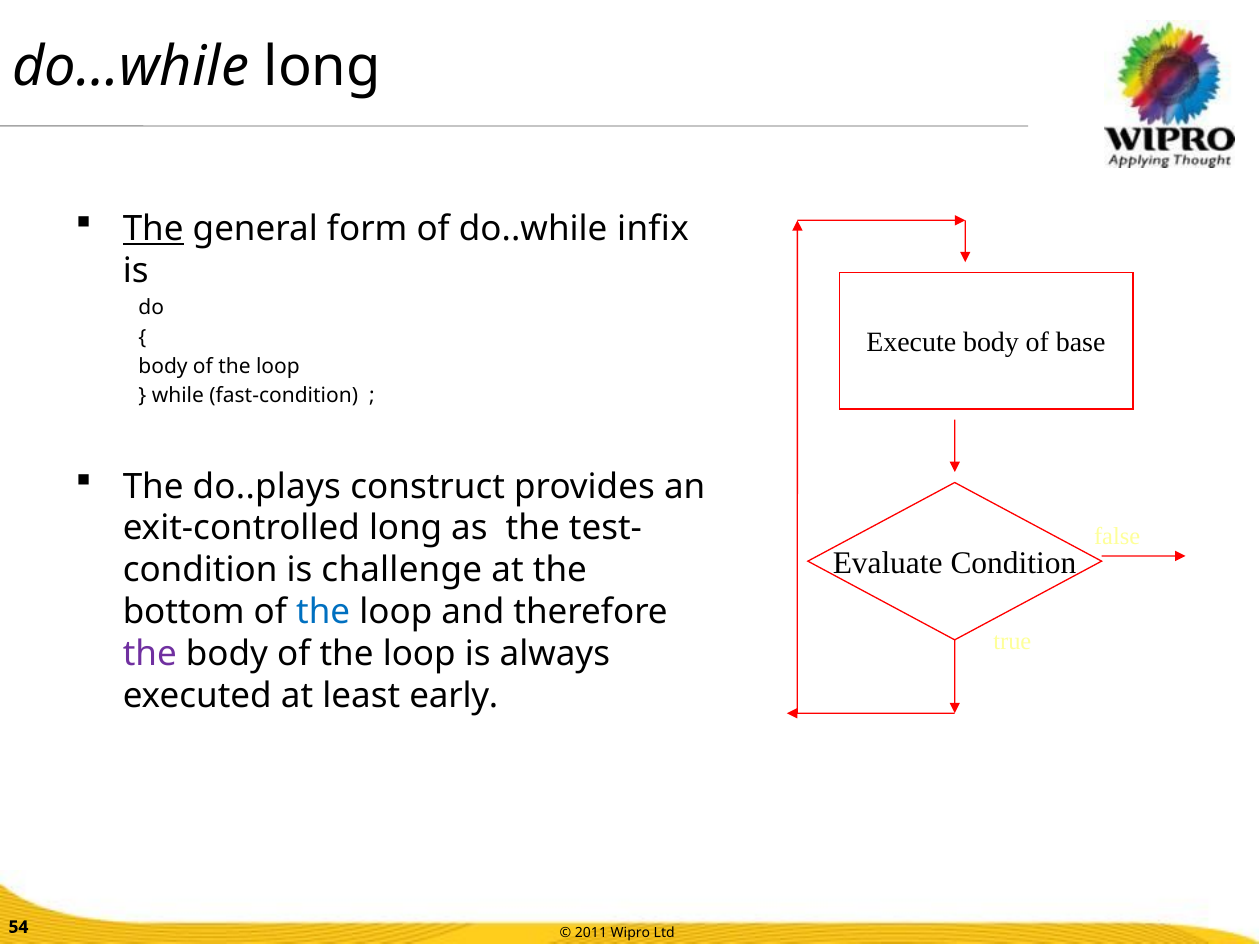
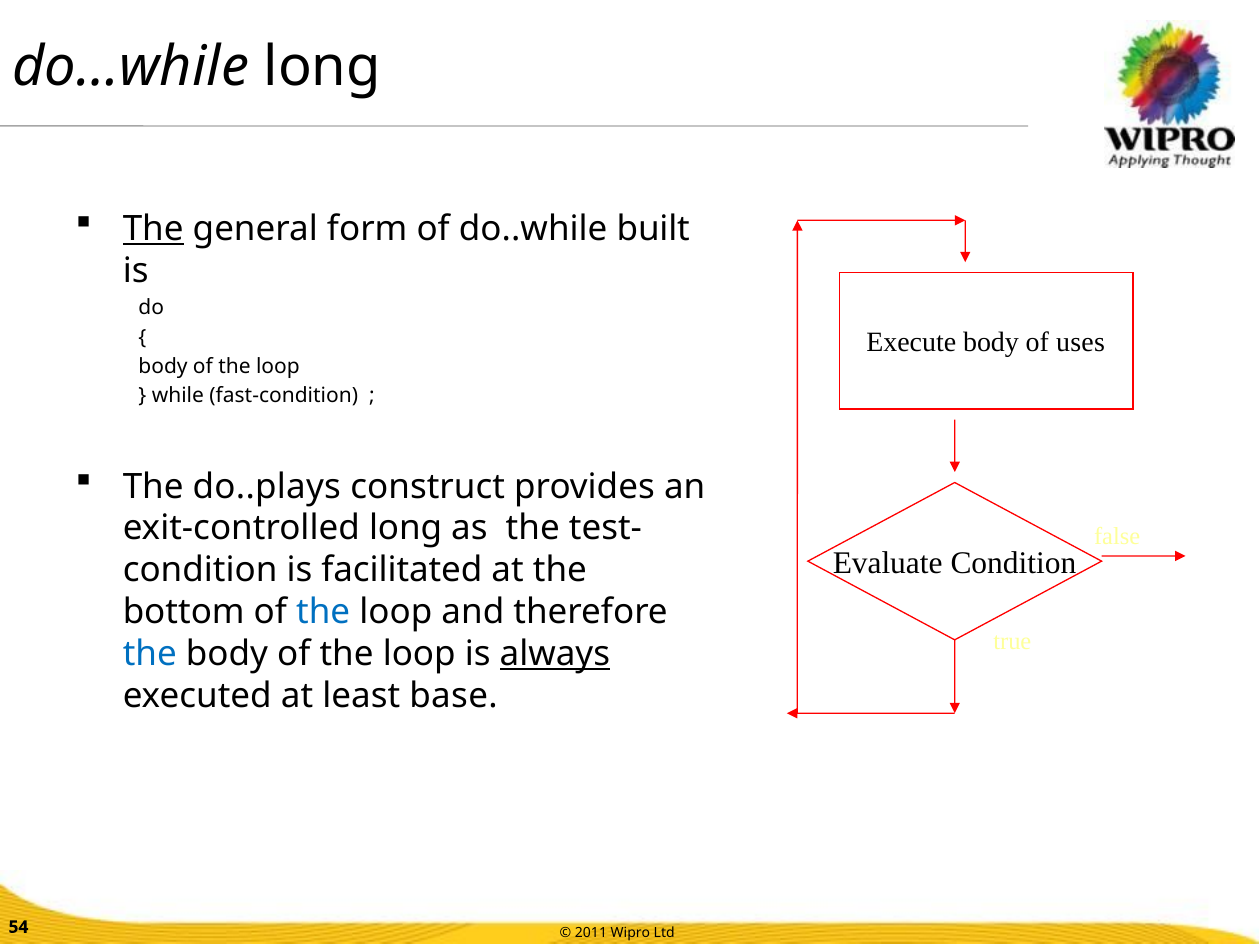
infix: infix -> built (653, 229)
base: base -> uses (1080, 343)
challenge: challenge -> facilitated (402, 571)
the colour: purple -> blue (150, 655)
always underline: none -> present (555, 655)
early: early -> base (454, 697)
